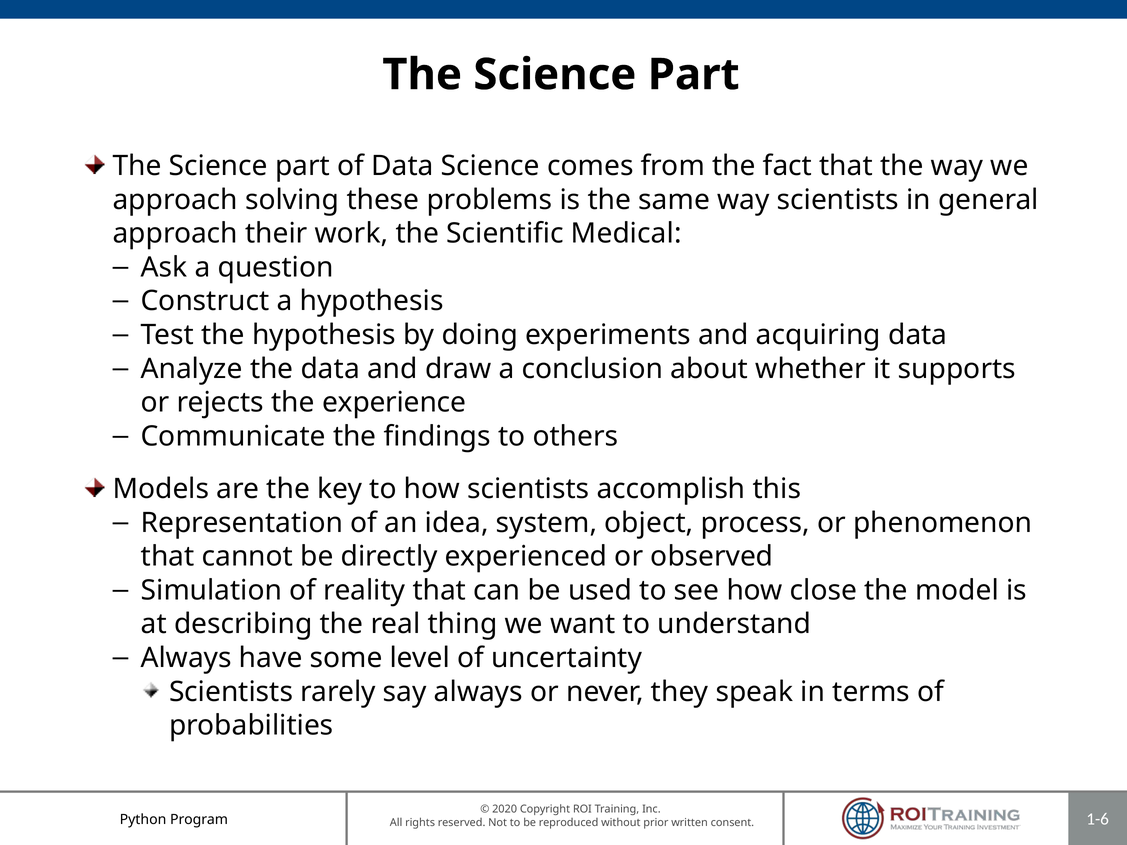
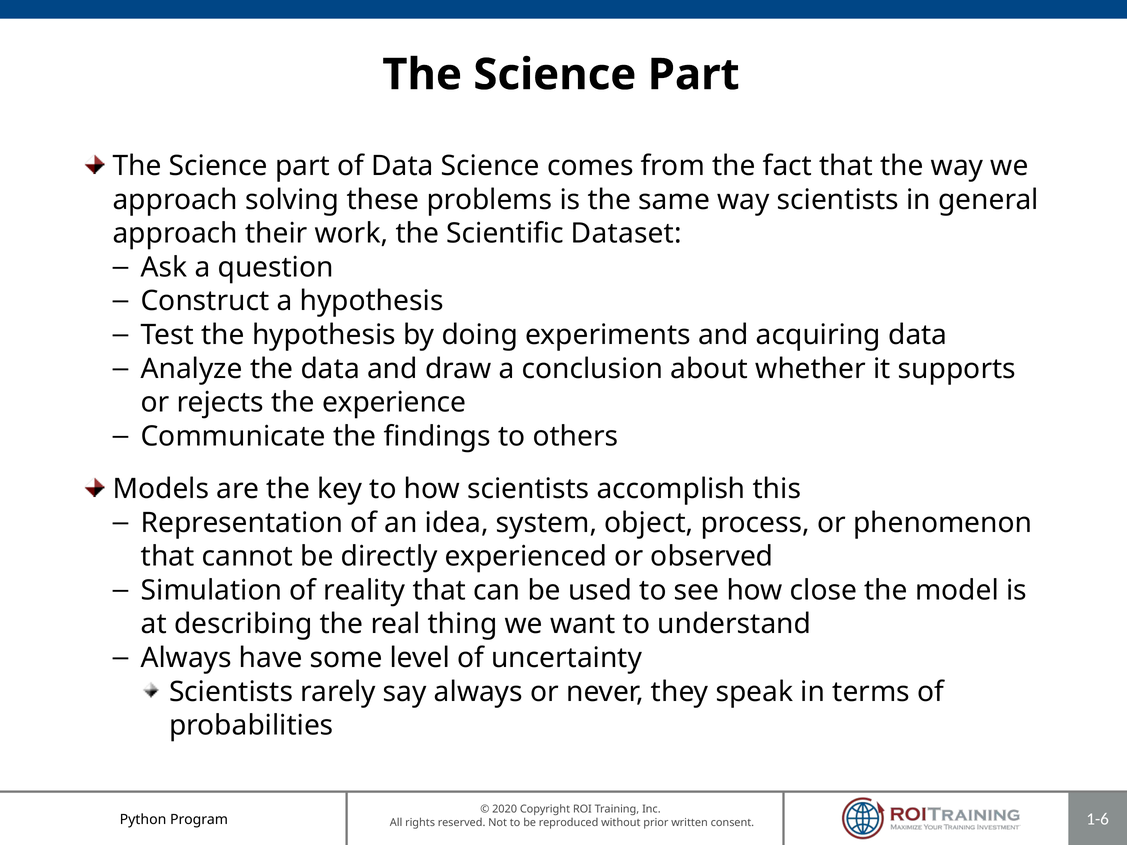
Medical: Medical -> Dataset (626, 234)
